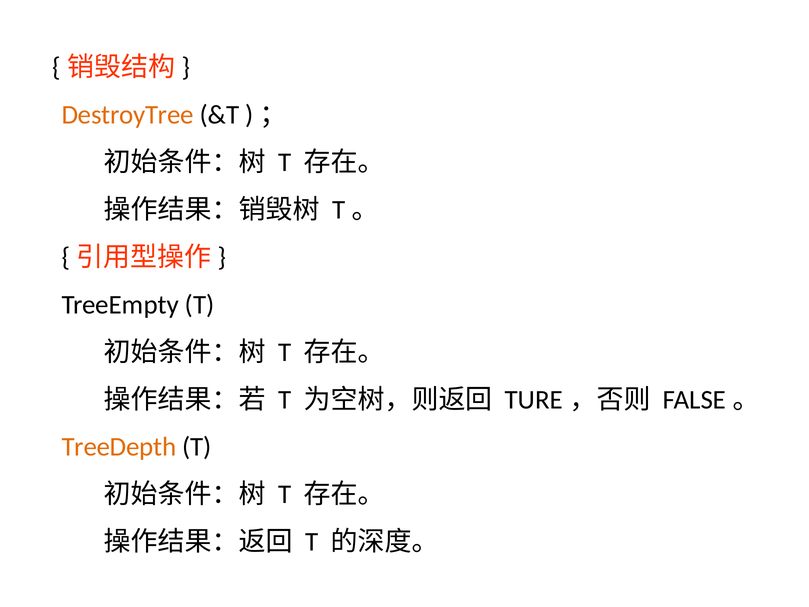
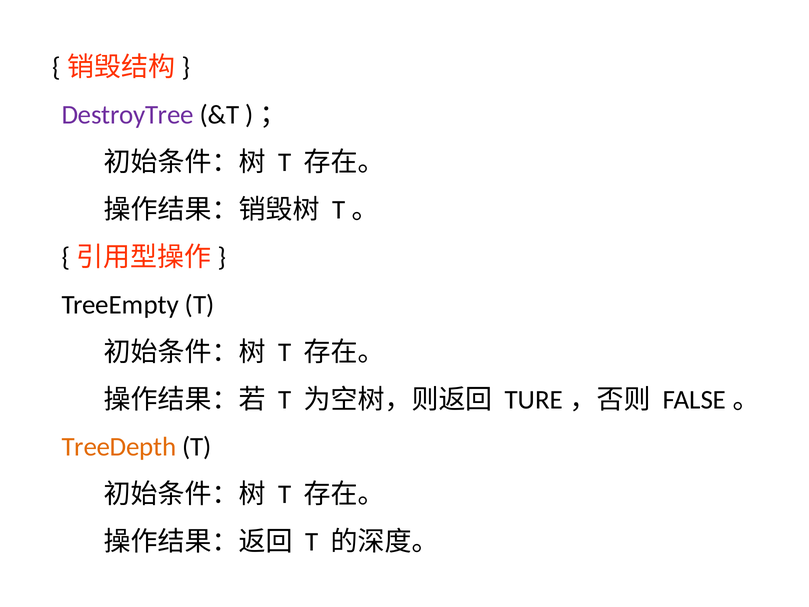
DestroyTree colour: orange -> purple (128, 115)
